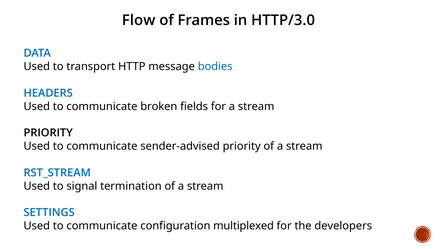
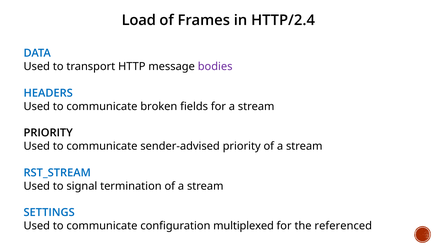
Flow: Flow -> Load (139, 20)
HTTP/3.0: HTTP/3.0 -> HTTP/2.4 (283, 20)
bodies colour: blue -> purple (215, 67)
developers: developers -> referenced (343, 226)
